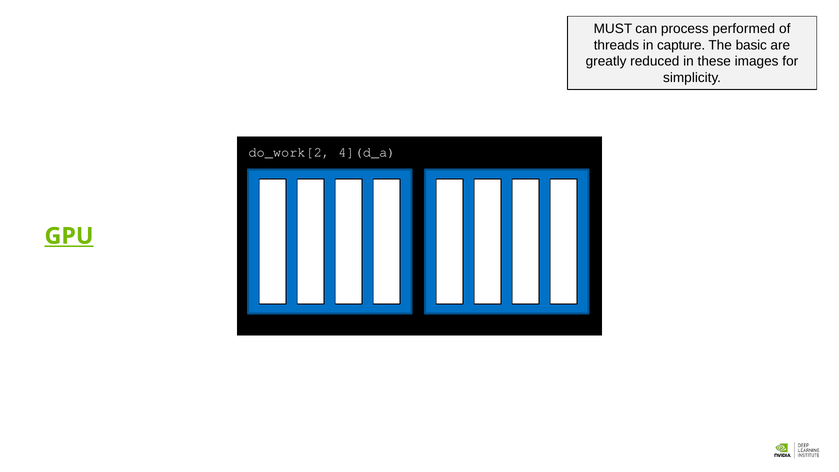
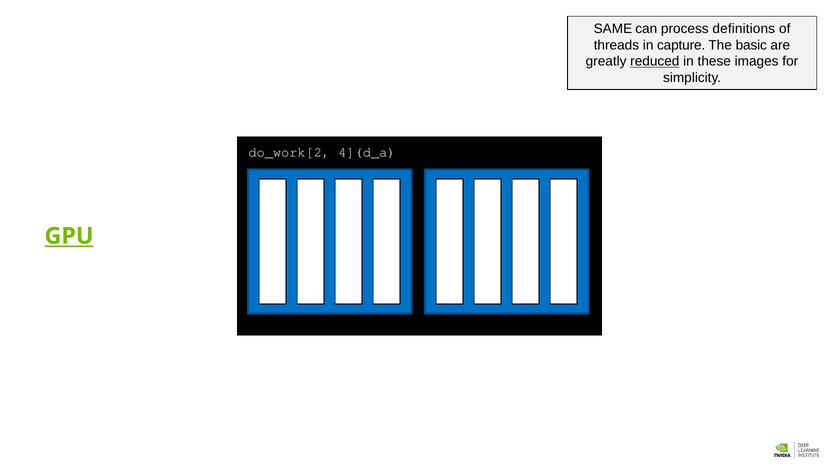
MUST: MUST -> SAME (613, 29)
performed: performed -> definitions (744, 29)
reduced underline: none -> present (655, 61)
